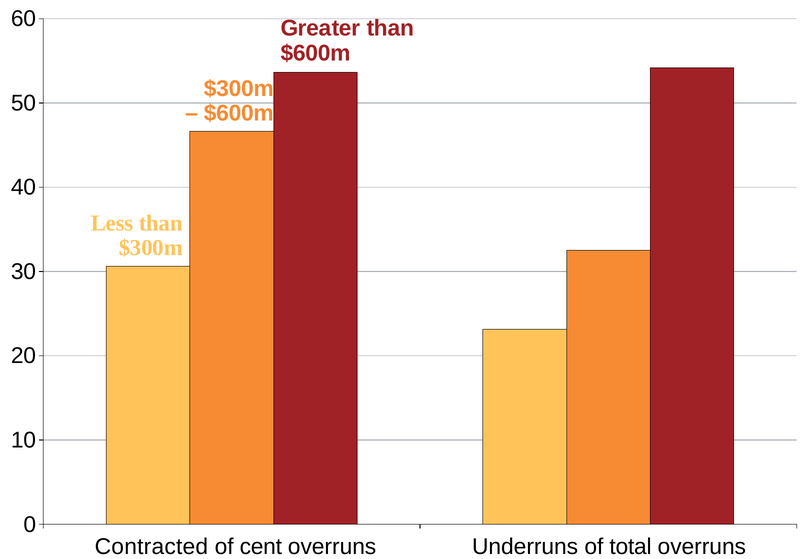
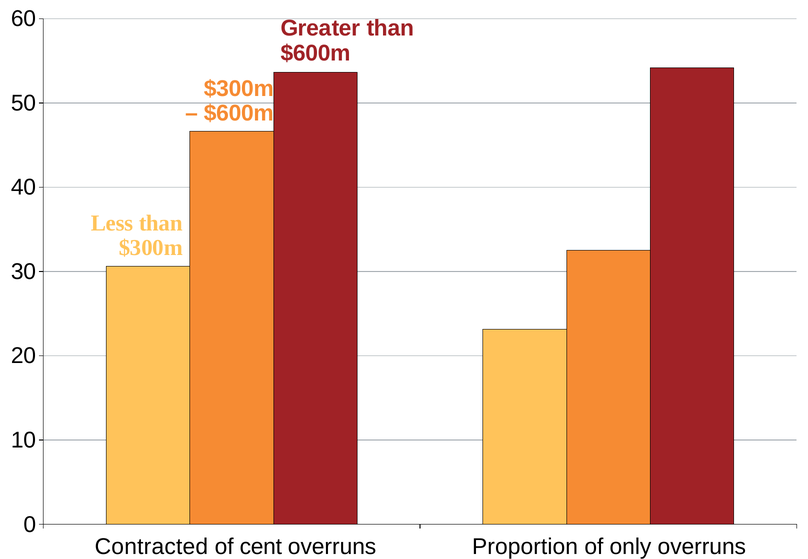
Underruns: Underruns -> Proportion (525, 547)
total: total -> only (630, 547)
